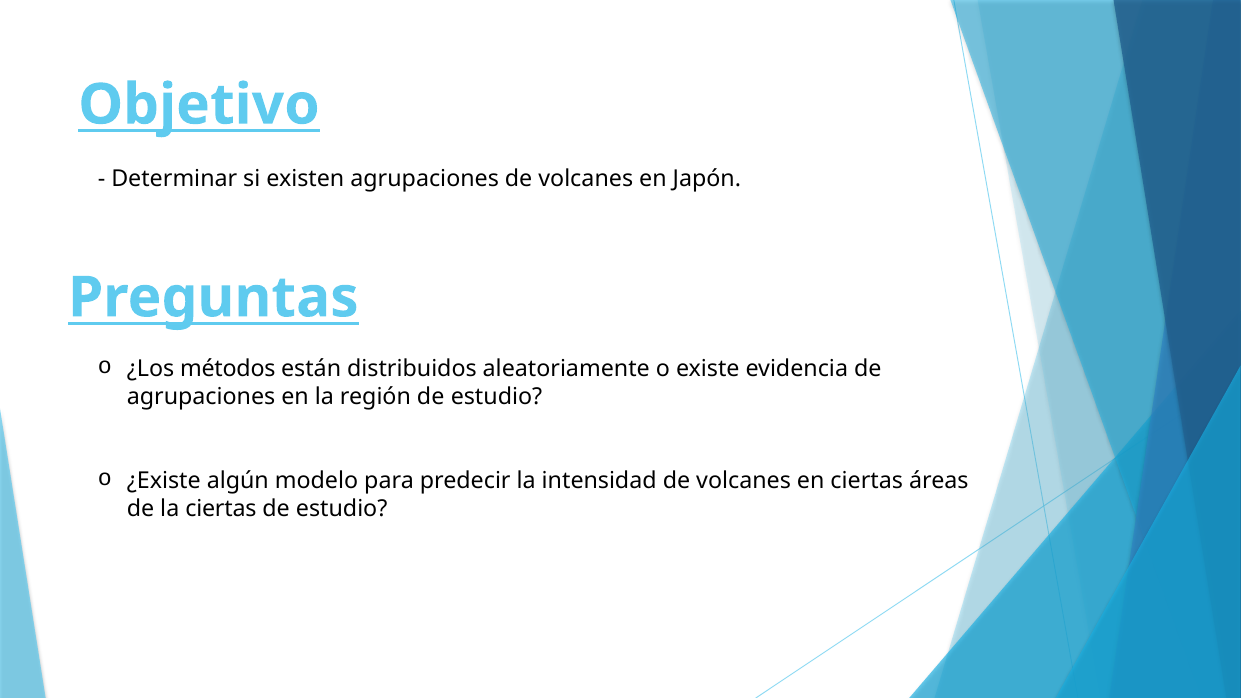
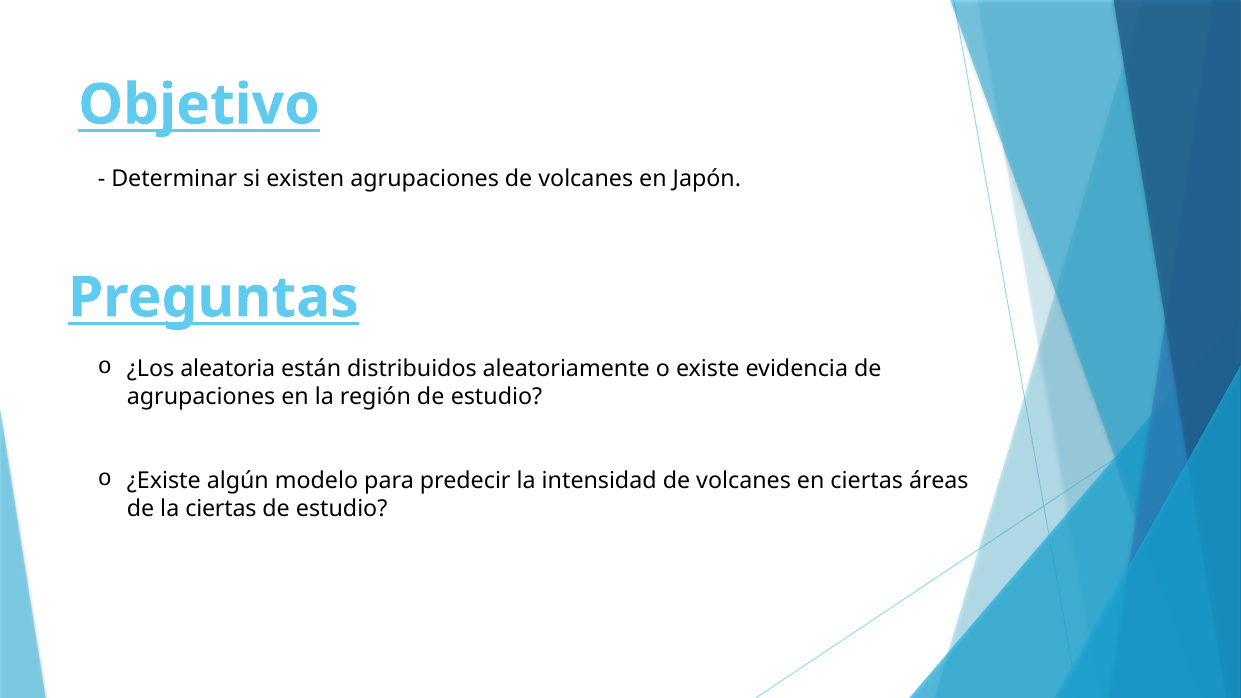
métodos: métodos -> aleatoria (228, 369)
